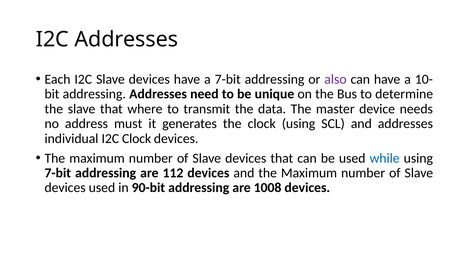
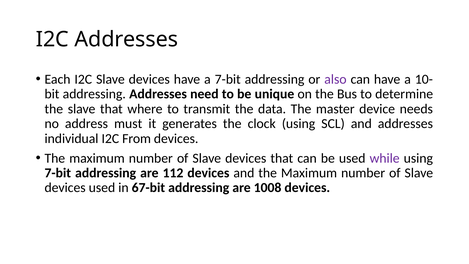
I2C Clock: Clock -> From (137, 138)
while colour: blue -> purple (385, 158)
90-bit: 90-bit -> 67-bit (148, 188)
